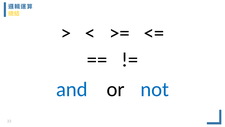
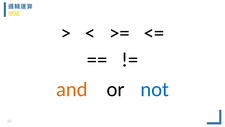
and colour: blue -> orange (72, 89)
